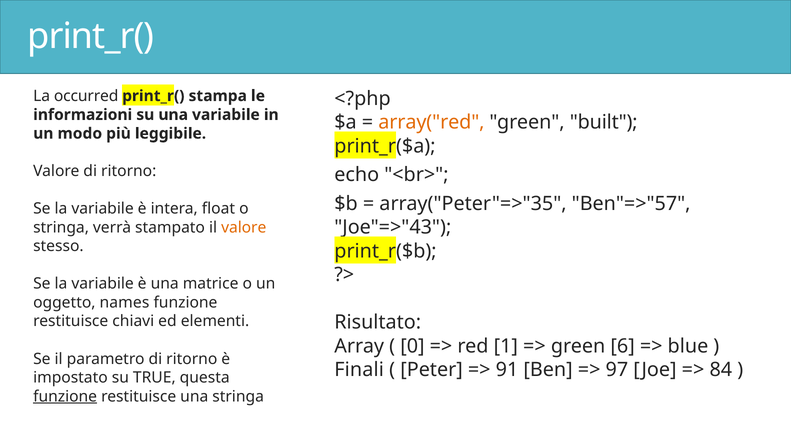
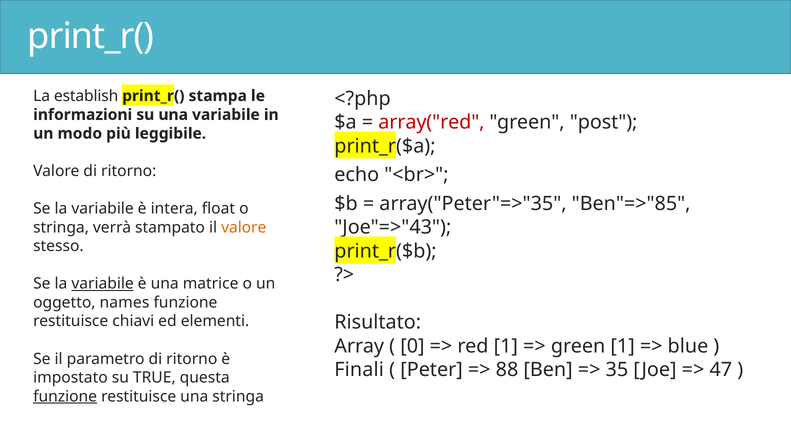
occurred: occurred -> establish (86, 96)
array("red colour: orange -> red (431, 122)
built: built -> post (604, 122)
Ben"=>"57: Ben"=>"57 -> Ben"=>"85 (631, 204)
variabile underline: none -> present (103, 284)
green 6: 6 -> 1 (623, 346)
91: 91 -> 88 (507, 370)
97: 97 -> 35 (617, 370)
84: 84 -> 47 (721, 370)
